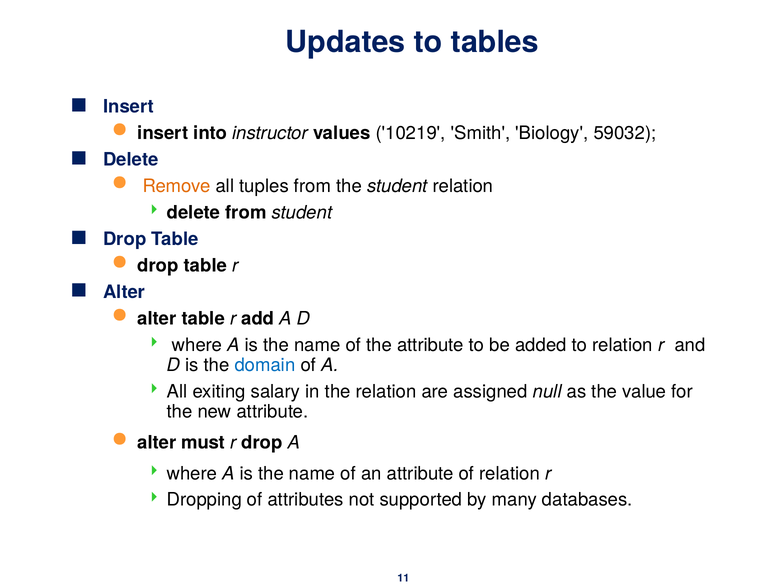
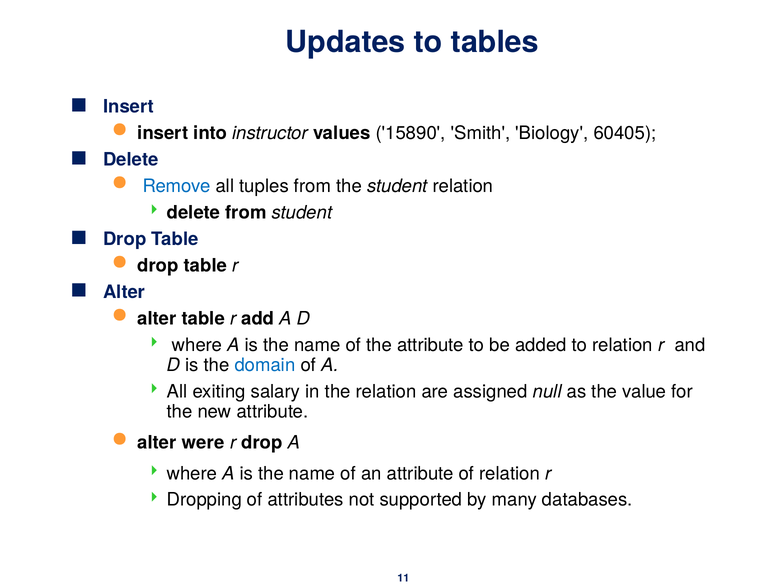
10219: 10219 -> 15890 (411, 133)
59032: 59032 -> 60405 (625, 133)
Remove colour: orange -> blue (177, 186)
must: must -> were (203, 443)
